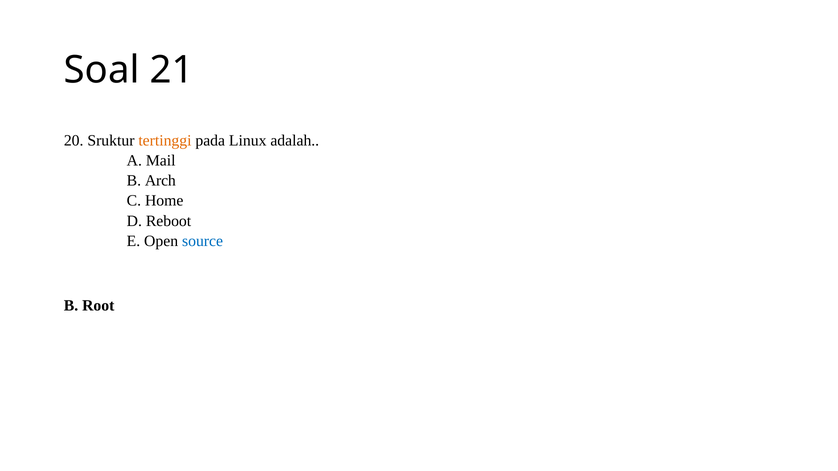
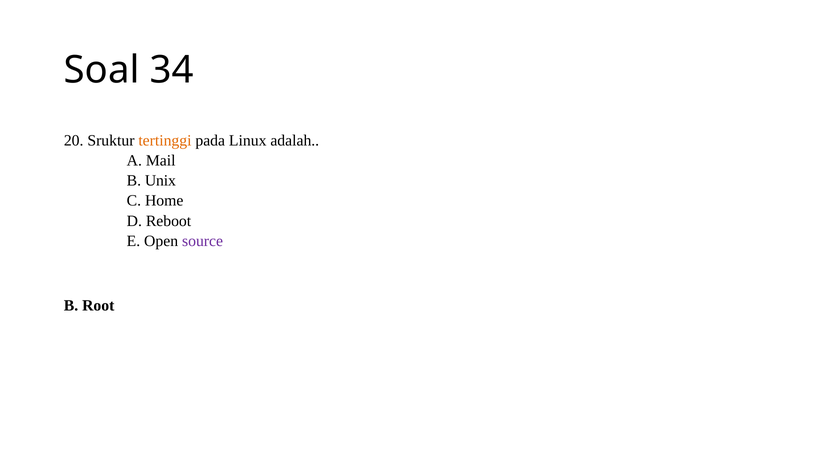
21: 21 -> 34 (172, 70)
Arch: Arch -> Unix (160, 181)
source colour: blue -> purple (203, 241)
